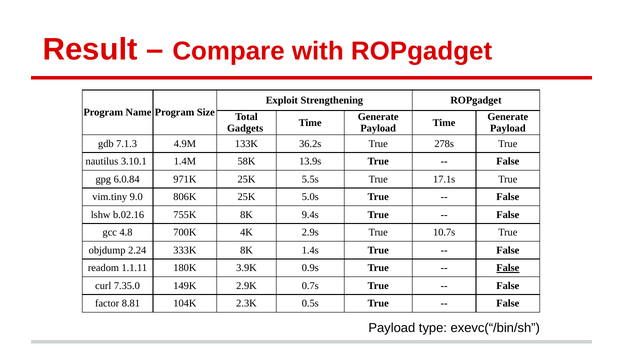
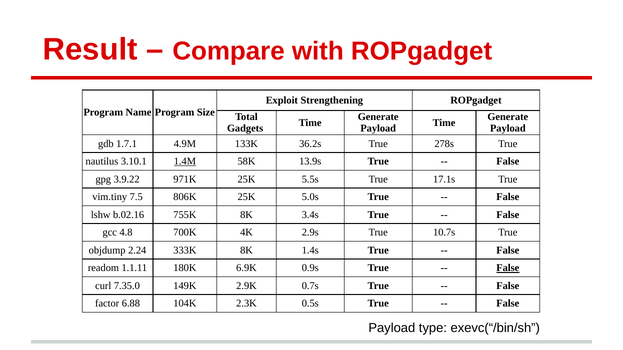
7.1.3: 7.1.3 -> 1.7.1 (127, 144)
1.4M underline: none -> present (185, 162)
6.0.84: 6.0.84 -> 3.9.22 (127, 179)
9.0: 9.0 -> 7.5 (136, 197)
9.4s: 9.4s -> 3.4s (310, 215)
3.9K: 3.9K -> 6.9K (246, 268)
8.81: 8.81 -> 6.88 (131, 304)
